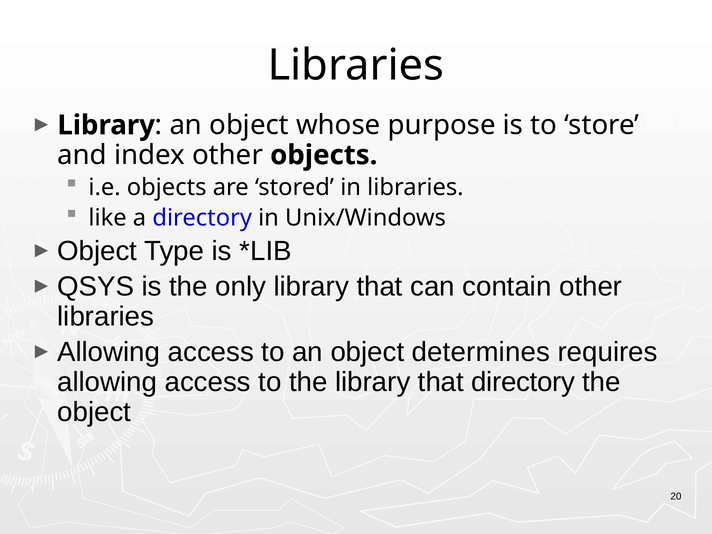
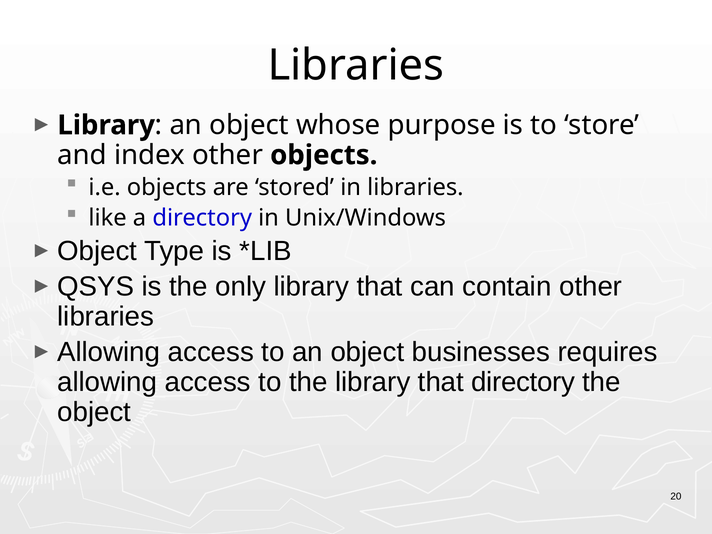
determines: determines -> businesses (481, 352)
